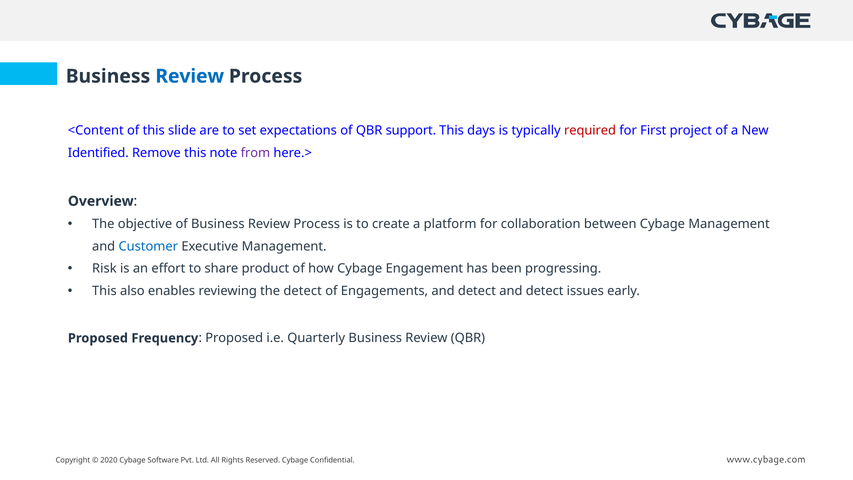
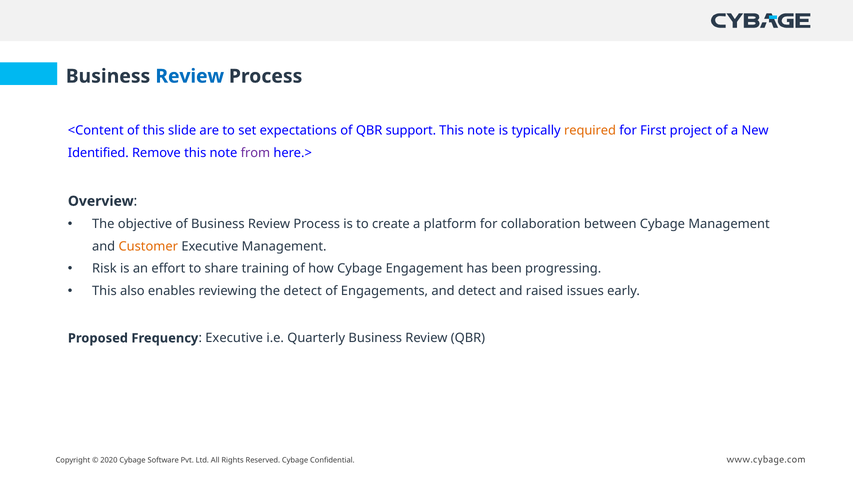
days: days -> note (481, 130)
required colour: red -> orange (590, 130)
Customer colour: blue -> orange (148, 246)
product: product -> training (265, 269)
detect and detect: detect -> raised (545, 291)
Frequency Proposed: Proposed -> Executive (234, 338)
